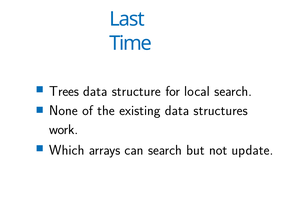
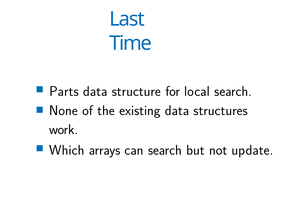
Trees: Trees -> Parts (64, 91)
